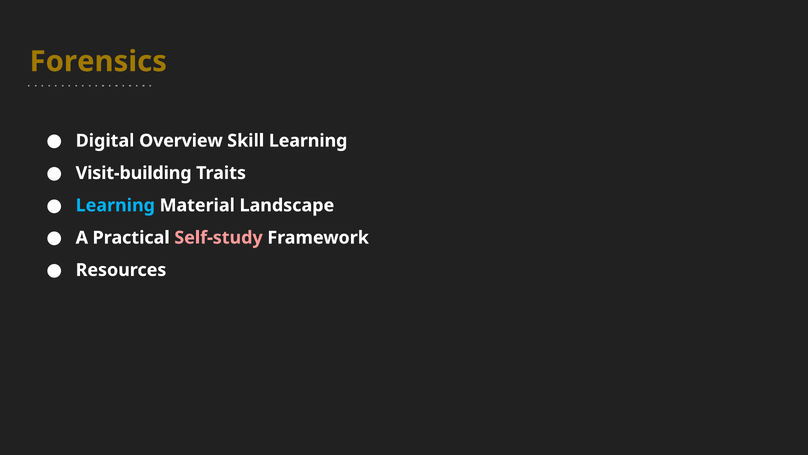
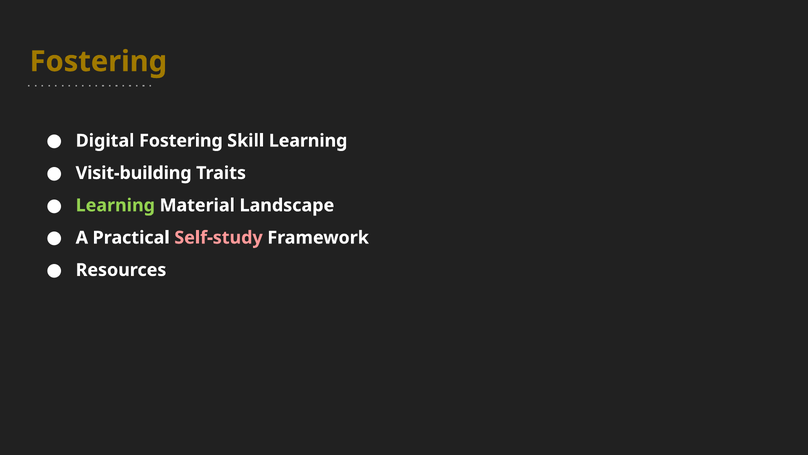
Forensics: Forensics -> Fostering (98, 61)
Digital Overview: Overview -> Fostering (181, 141)
Learning colour: light blue -> light green (115, 205)
